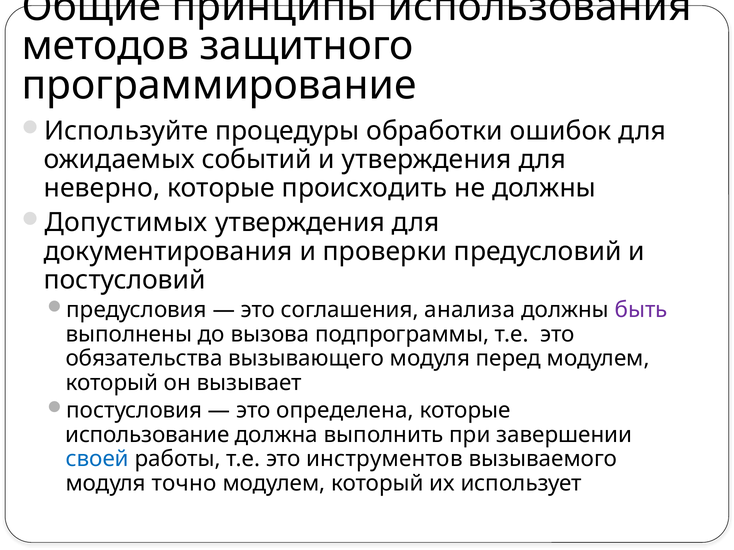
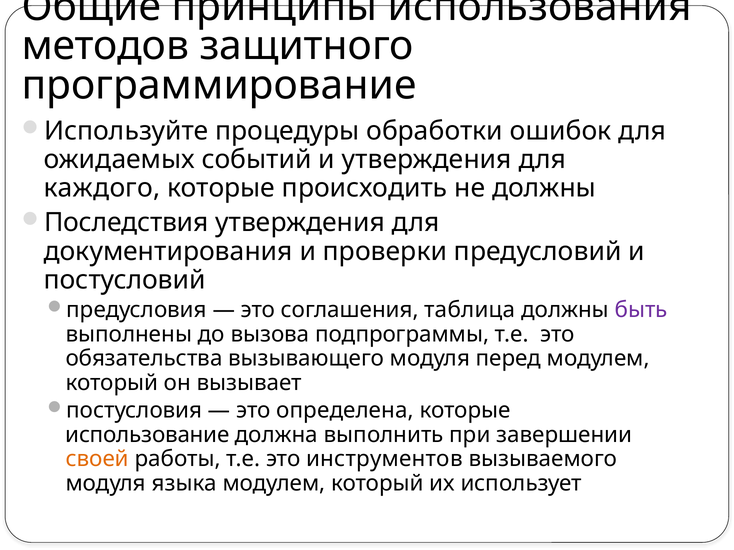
неверно: неверно -> каждого (102, 188)
Допустимых: Допустимых -> Последствия (126, 223)
анализа: анализа -> таблица (470, 310)
своей colour: blue -> orange (97, 459)
точно: точно -> языка (184, 484)
